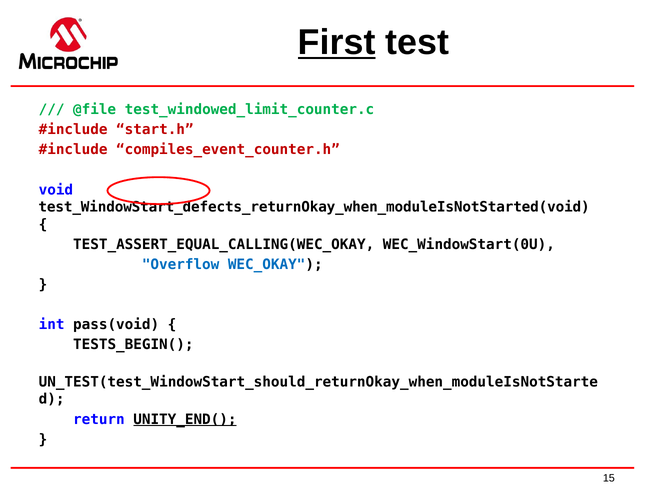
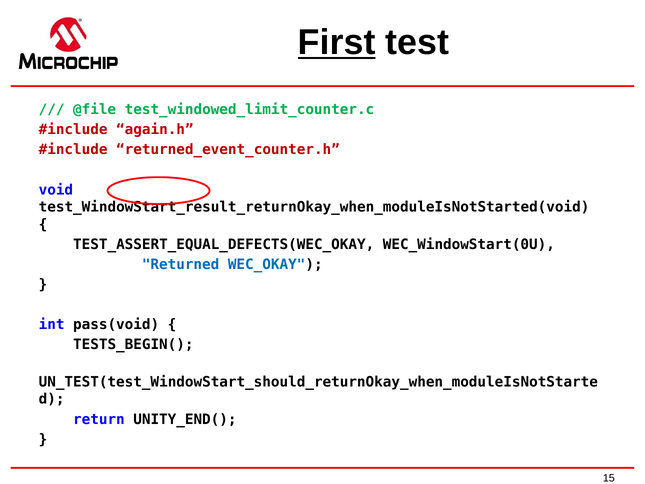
start.h: start.h -> again.h (155, 130)
compiles_event_counter.h: compiles_event_counter.h -> returned_event_counter.h (228, 150)
test_WindowStart_defects_returnOkay_when_moduleIsNotStarted(void: test_WindowStart_defects_returnOkay_when_moduleIsNotStarted(void -> test_WindowStart_result_returnOkay_when_moduleIsNotStarted(void (314, 207)
TEST_ASSERT_EQUAL_CALLING(WEC_OKAY: TEST_ASSERT_EQUAL_CALLING(WEC_OKAY -> TEST_ASSERT_EQUAL_DEFECTS(WEC_OKAY (224, 244)
Overflow: Overflow -> Returned (181, 264)
UNITY_END( underline: present -> none (185, 419)
